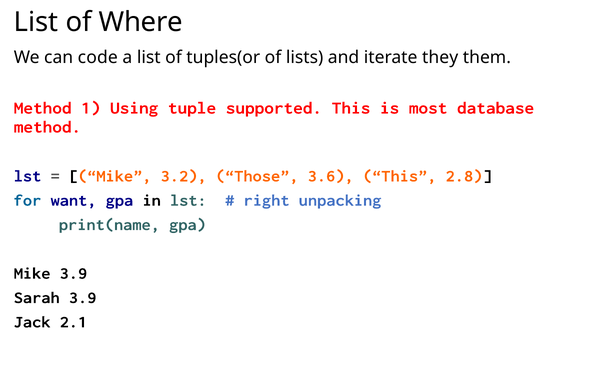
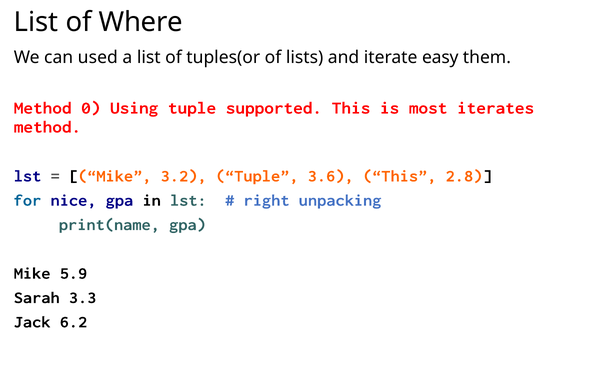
code: code -> used (98, 57)
they: they -> easy (440, 57)
1: 1 -> 0 (91, 108)
database: database -> iterates (496, 108)
3.2 Those: Those -> Tuple (257, 176)
want: want -> nice (74, 200)
Mike 3.9: 3.9 -> 5.9 (73, 273)
Sarah 3.9: 3.9 -> 3.3 (83, 297)
2.1: 2.1 -> 6.2 (73, 322)
